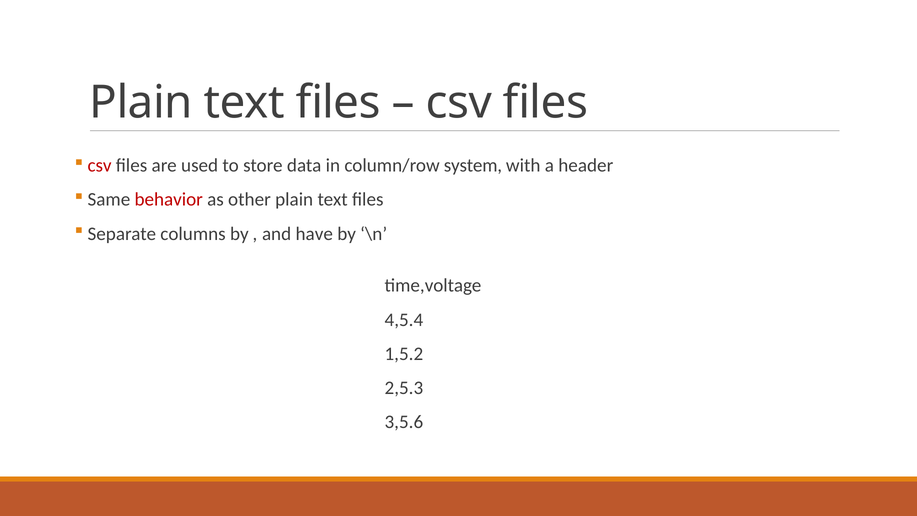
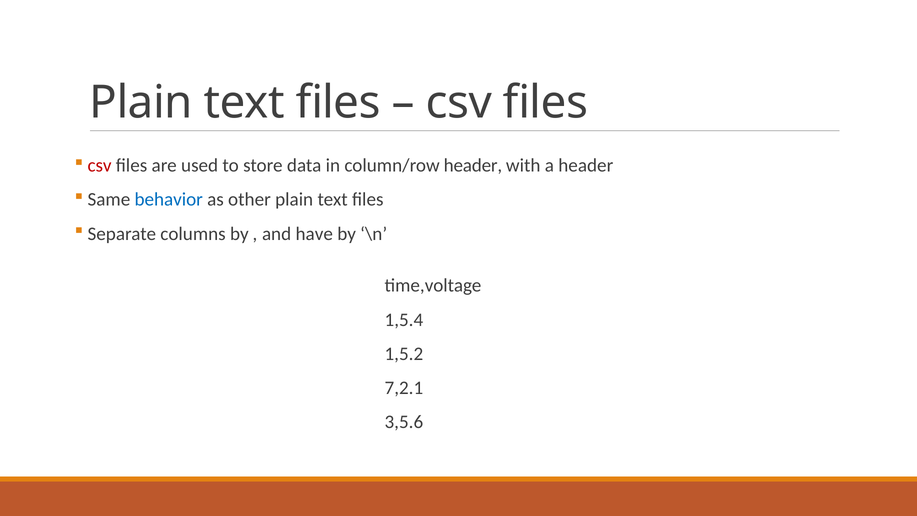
column/row system: system -> header (473, 166)
behavior colour: red -> blue (169, 200)
4,5.4: 4,5.4 -> 1,5.4 (404, 320)
2,5.3: 2,5.3 -> 7,2.1 (404, 388)
